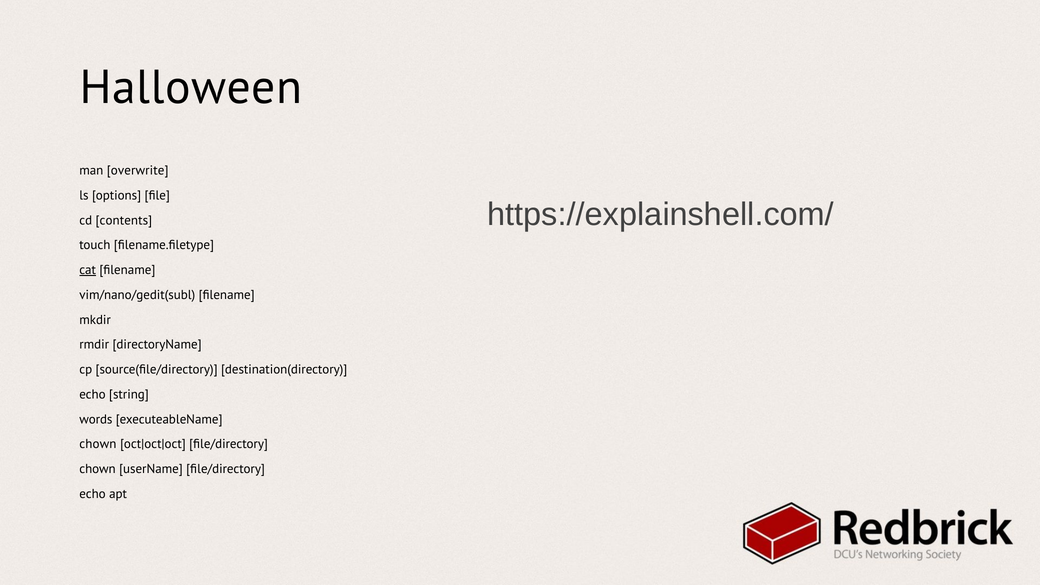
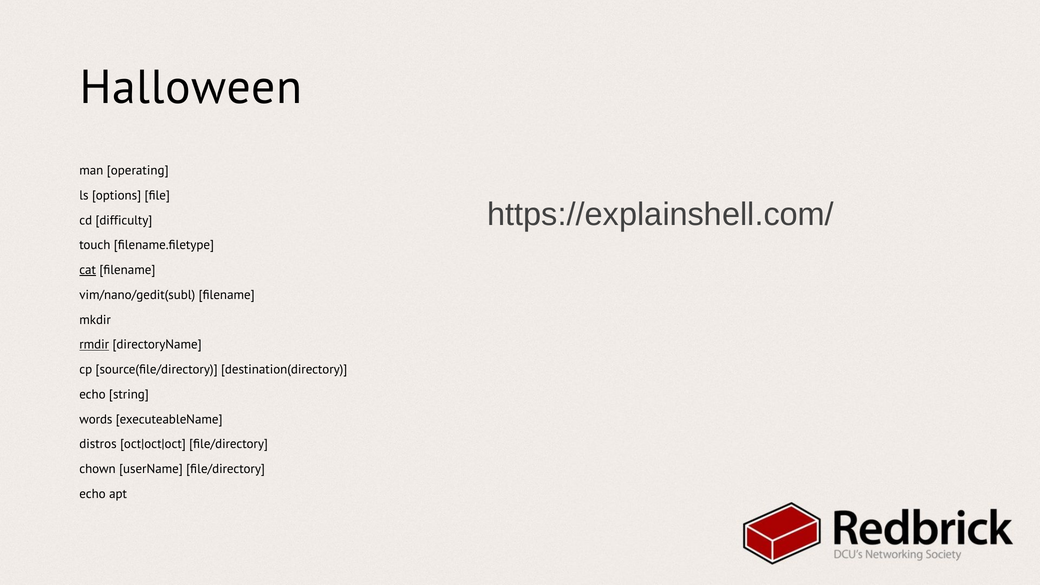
overwrite: overwrite -> operating (138, 170)
contents: contents -> difficulty (124, 220)
rmdir underline: none -> present (94, 345)
chown: chown -> distros (98, 444)
